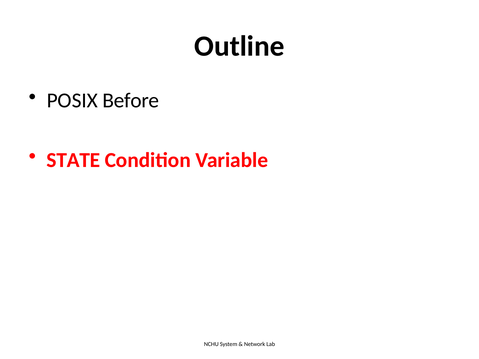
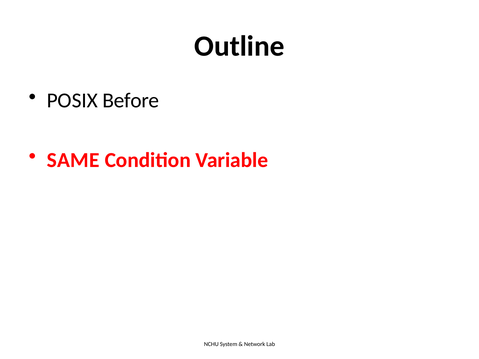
STATE: STATE -> SAME (73, 160)
